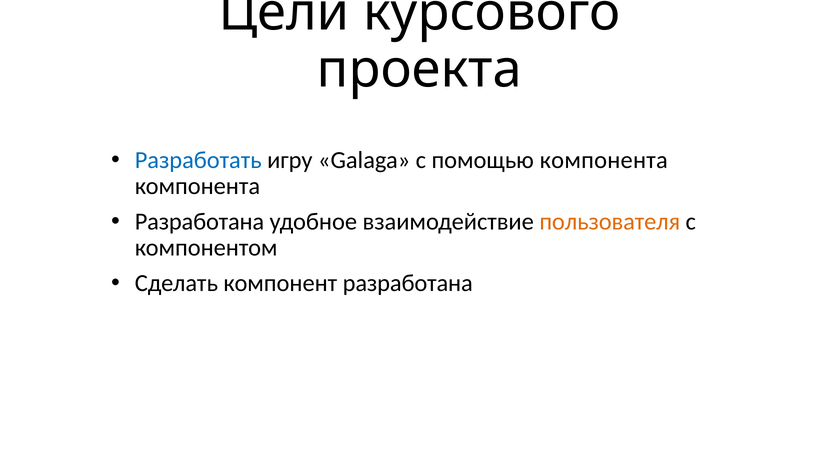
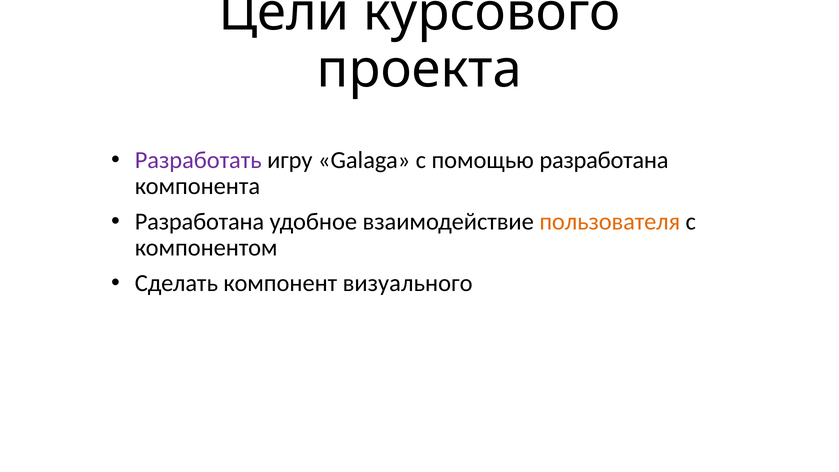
Разработать colour: blue -> purple (198, 160)
помощью компонента: компонента -> разработана (604, 160)
компонент разработана: разработана -> визуального (408, 283)
